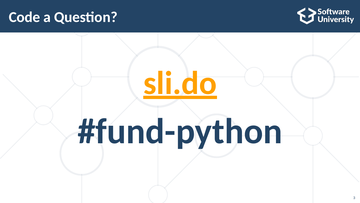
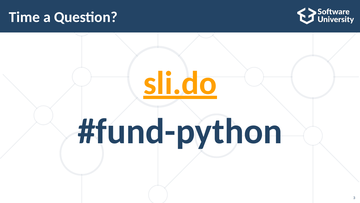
Code: Code -> Time (24, 17)
